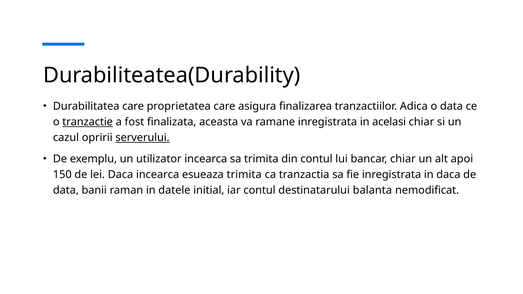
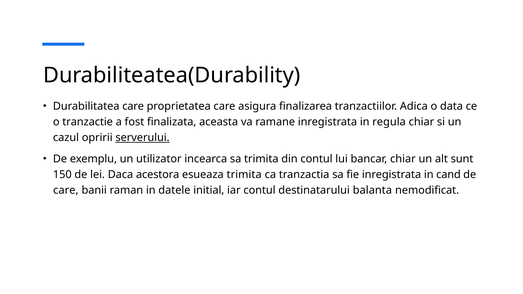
tranzactie underline: present -> none (88, 122)
acelasi: acelasi -> regula (389, 122)
apoi: apoi -> sunt (462, 159)
Daca incearca: incearca -> acestora (158, 175)
in daca: daca -> cand (448, 175)
data: data -> care (66, 190)
